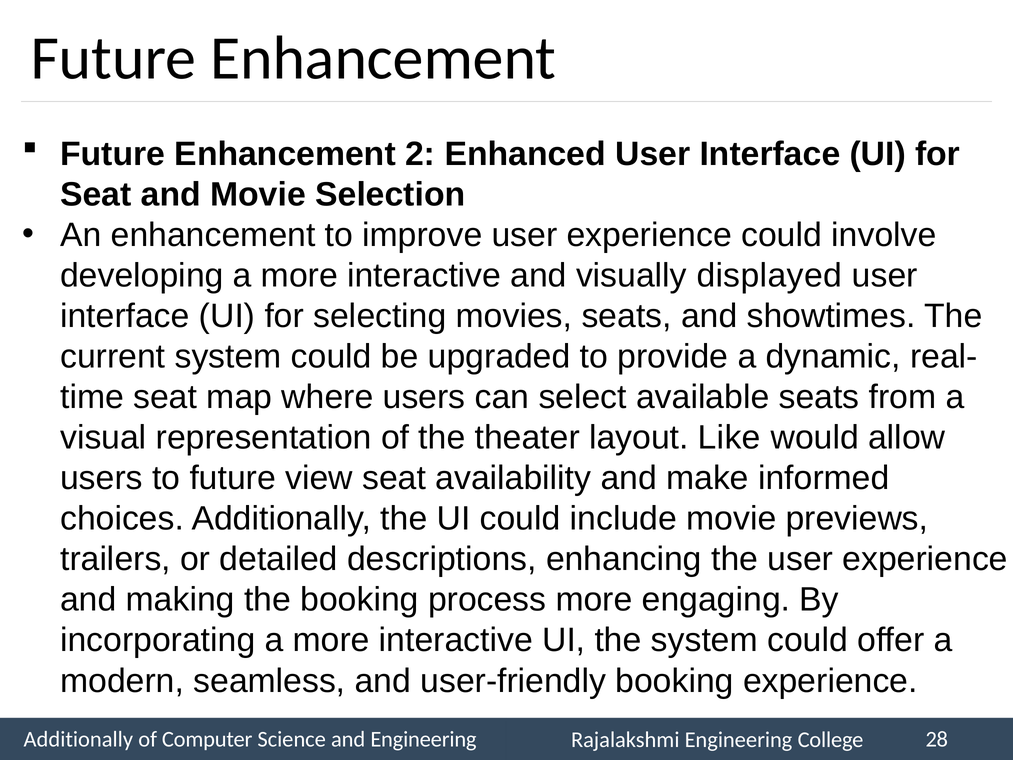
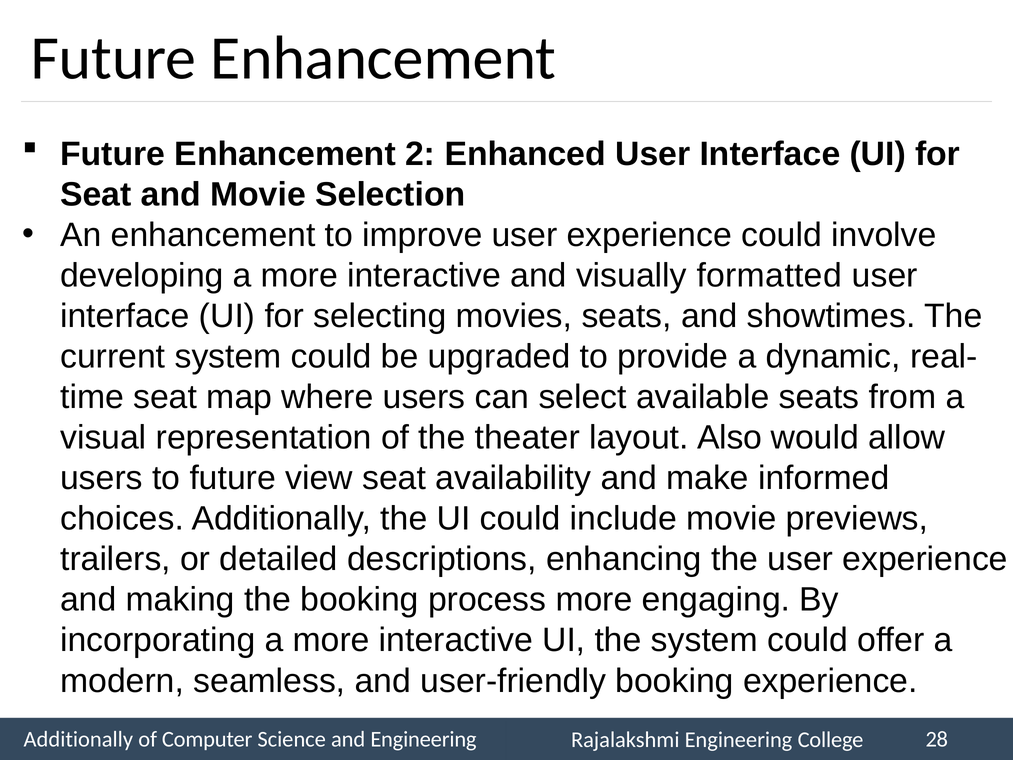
displayed: displayed -> formatted (769, 275)
Like: Like -> Also (730, 438)
